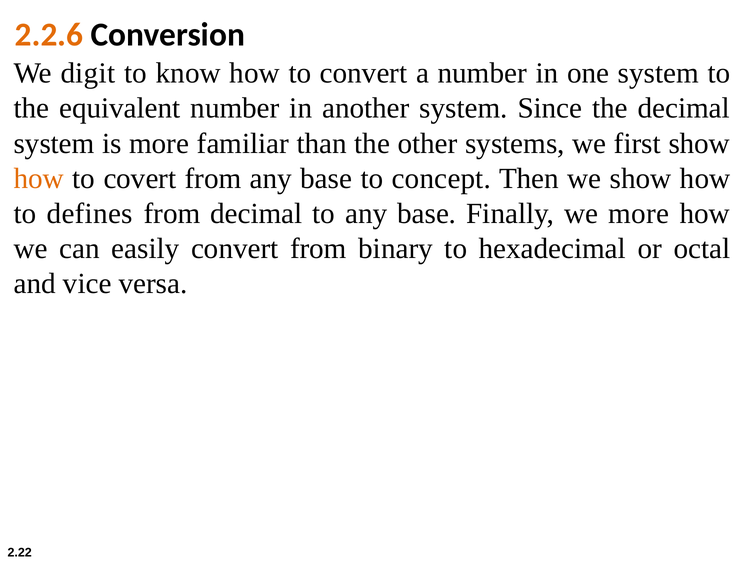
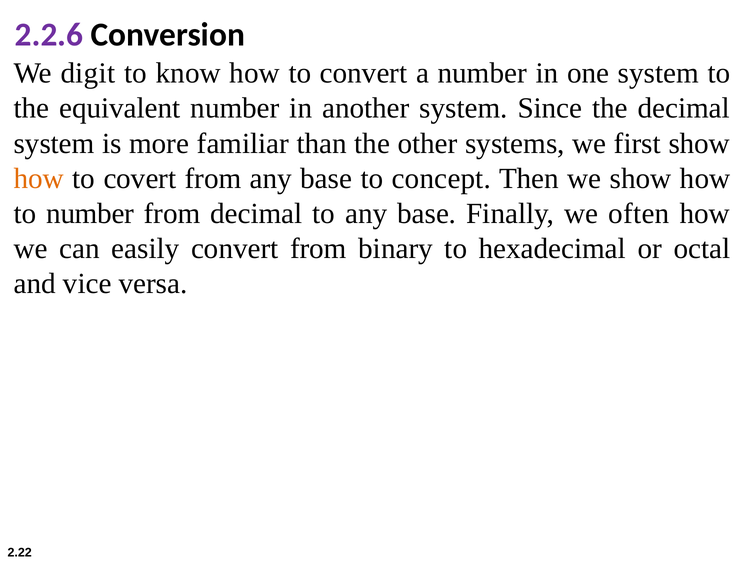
2.2.6 colour: orange -> purple (49, 35)
to defines: defines -> number (90, 214)
we more: more -> often (639, 214)
